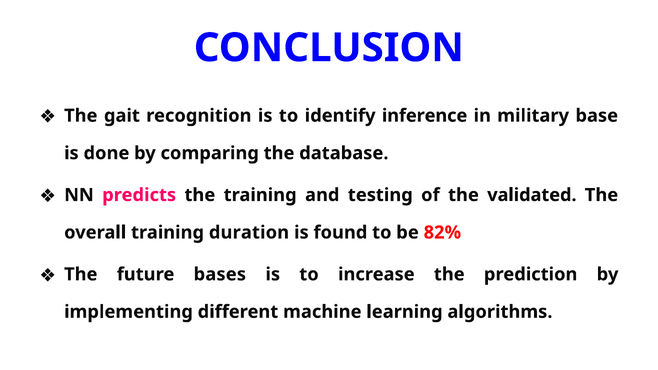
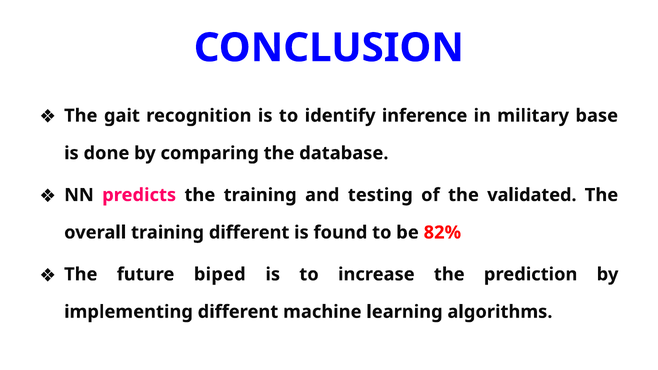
training duration: duration -> different (249, 233)
bases: bases -> biped (220, 274)
